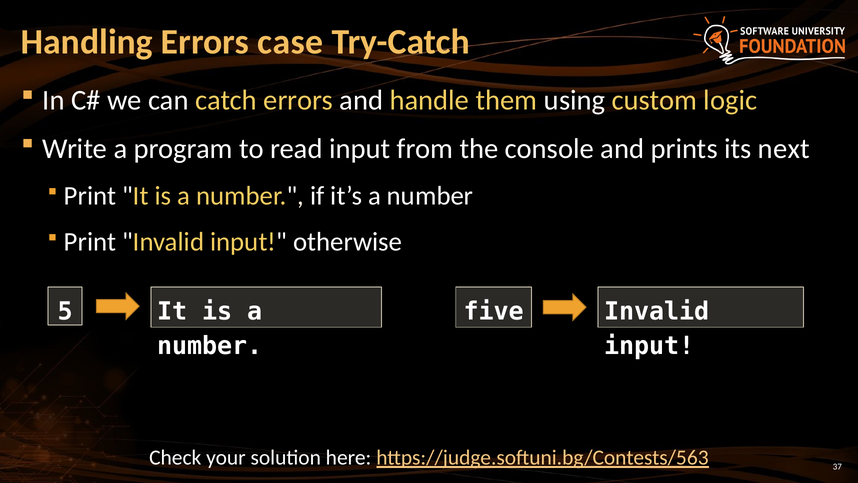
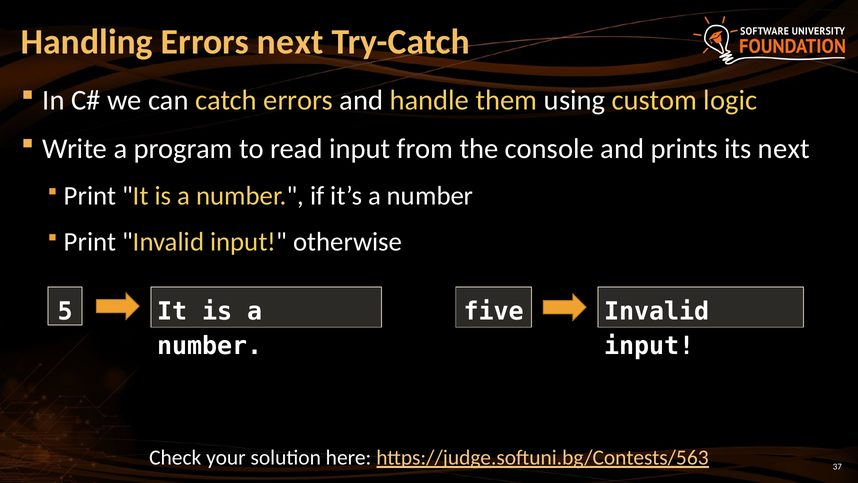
Errors case: case -> next (290, 42)
